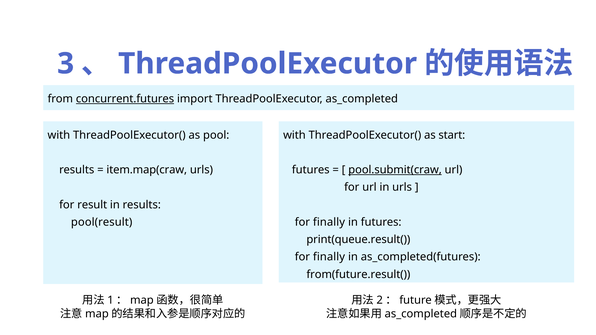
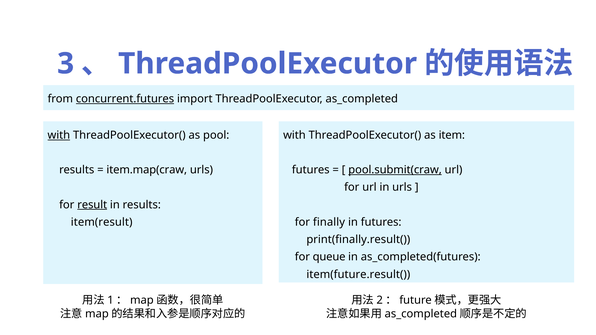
with underline: none -> present (59, 135)
start: start -> item (452, 135)
result underline: none -> present (92, 205)
pool(result: pool(result -> item(result (102, 222)
print(queue.result(: print(queue.result( -> print(finally.result( (358, 240)
finally: finally -> queue (329, 257)
from(future.result(: from(future.result( -> item(future.result( (358, 275)
